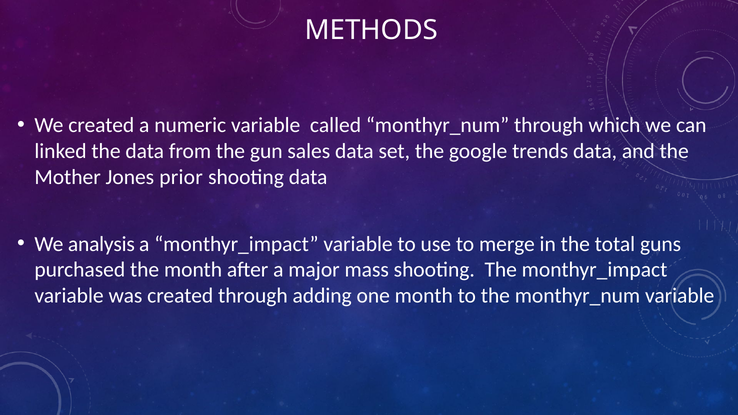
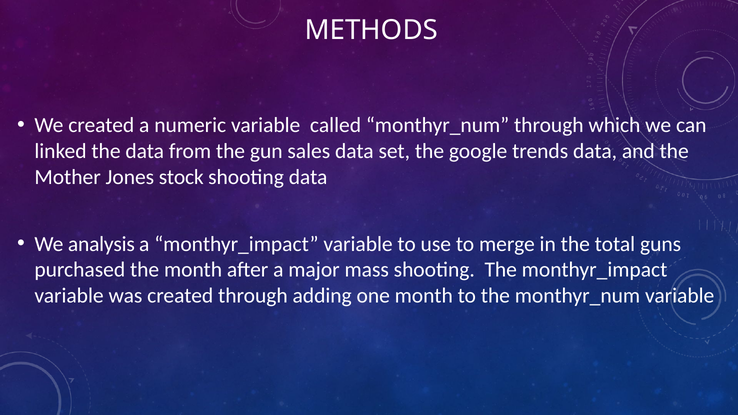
prior: prior -> stock (181, 177)
